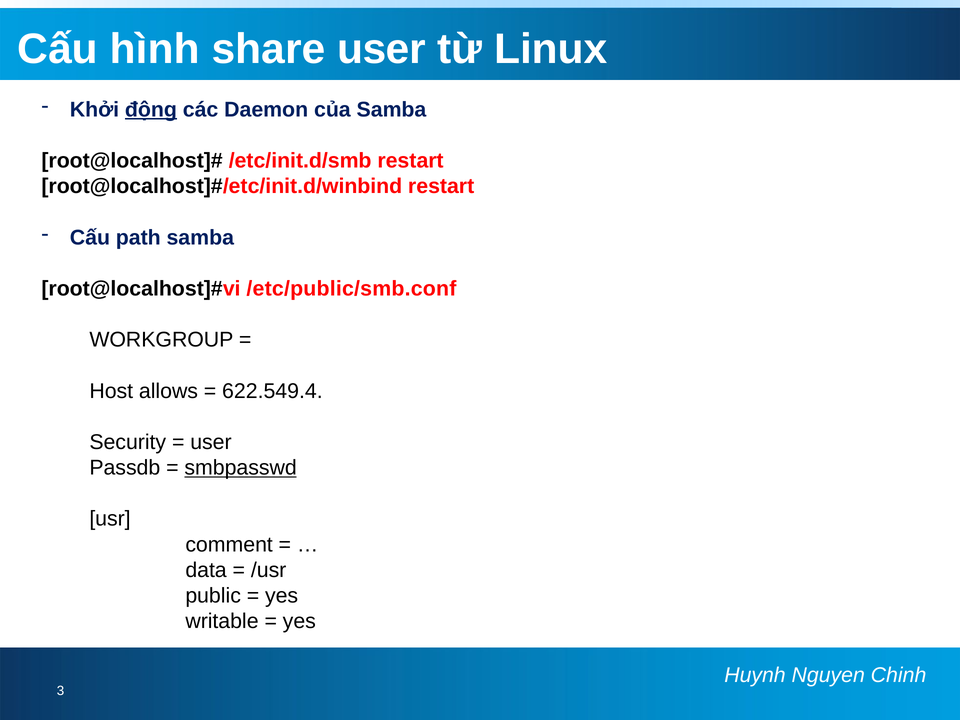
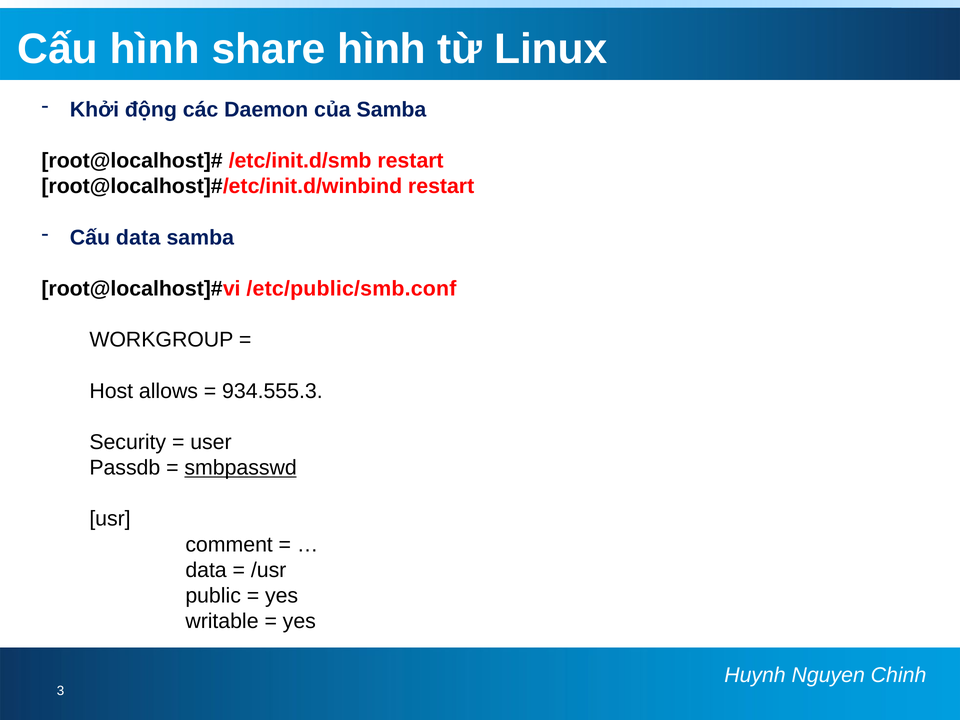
share user: user -> hình (381, 49)
động underline: present -> none (151, 110)
Cấu path: path -> data (138, 238)
622.549.4: 622.549.4 -> 934.555.3 (272, 391)
